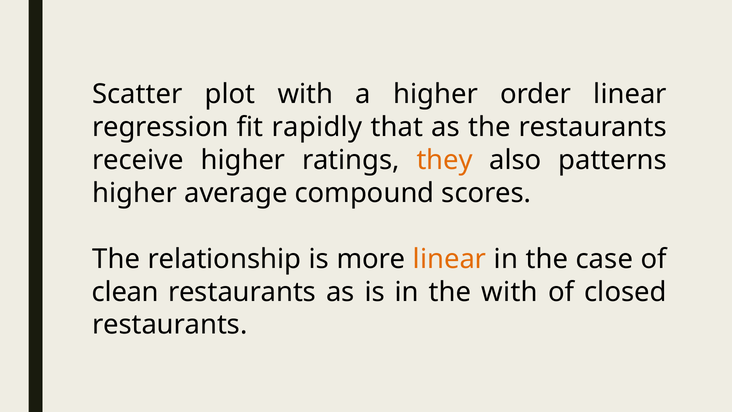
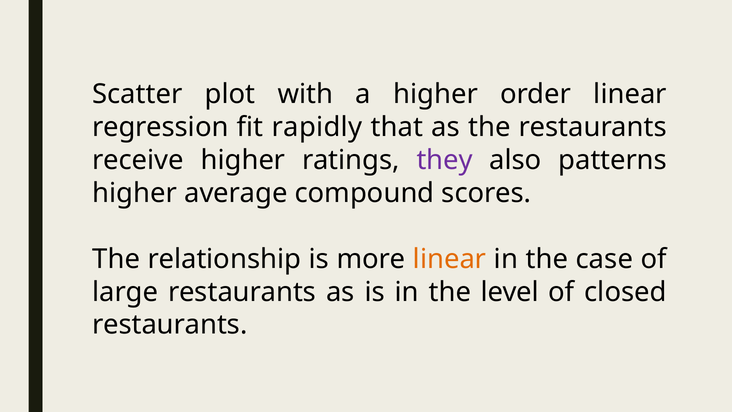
they colour: orange -> purple (445, 160)
clean: clean -> large (125, 292)
the with: with -> level (510, 292)
